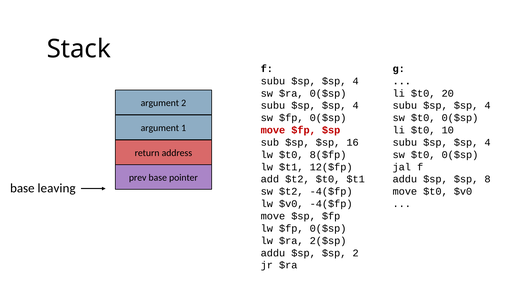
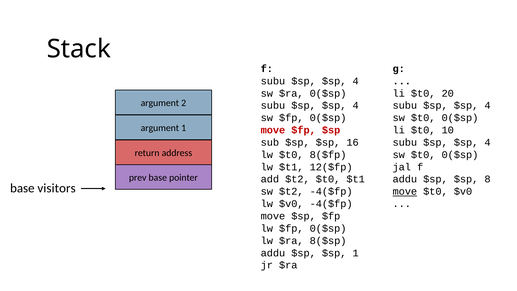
leaving: leaving -> visitors (57, 188)
move underline: none -> present (405, 191)
2($sp: 2($sp -> 8($sp (328, 241)
$sp 2: 2 -> 1 (356, 253)
